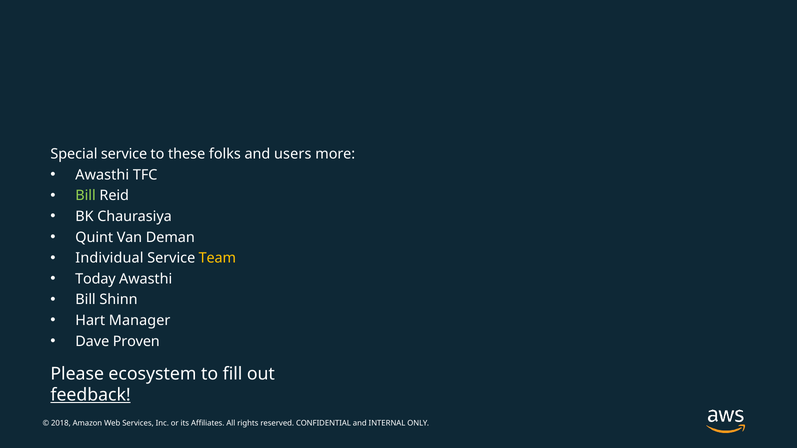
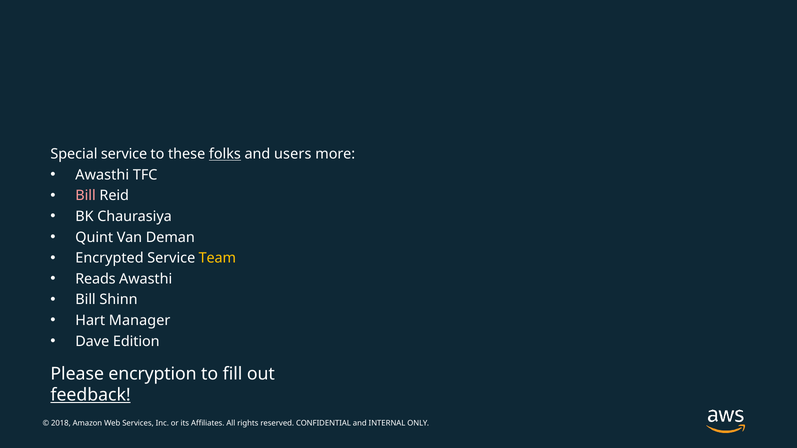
folks underline: none -> present (225, 154)
Bill colour: light green -> pink (86, 196)
Individual: Individual -> Encrypted (109, 258)
Today: Today -> Reads (95, 279)
Proven: Proven -> Edition (136, 342)
ecosystem: ecosystem -> encryption (153, 374)
